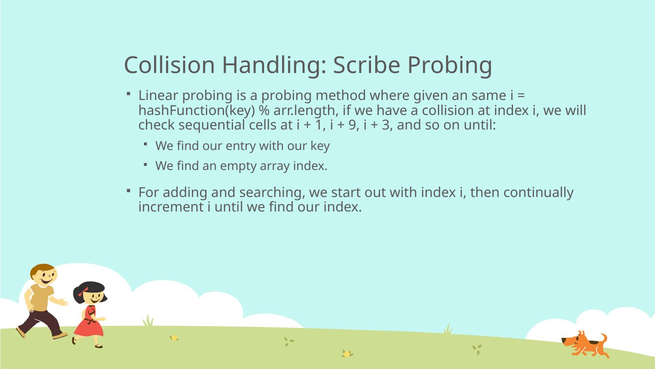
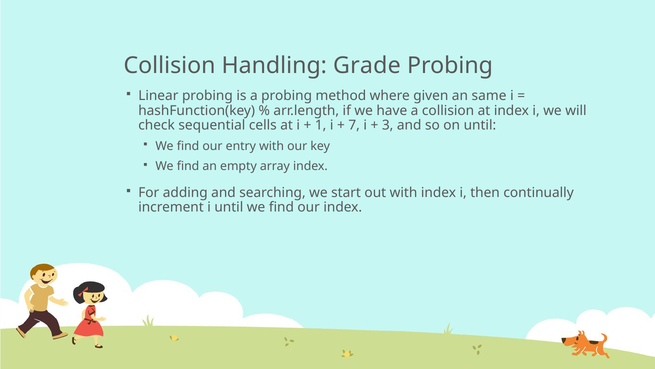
Scribe: Scribe -> Grade (367, 66)
9: 9 -> 7 (354, 125)
